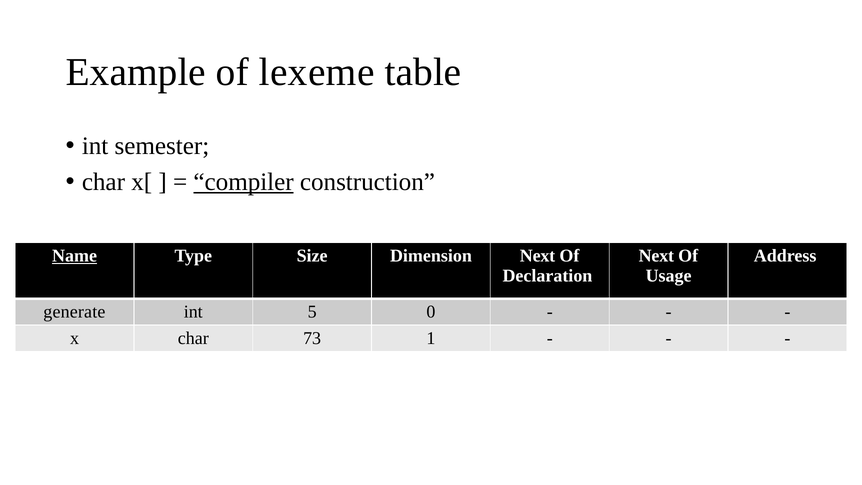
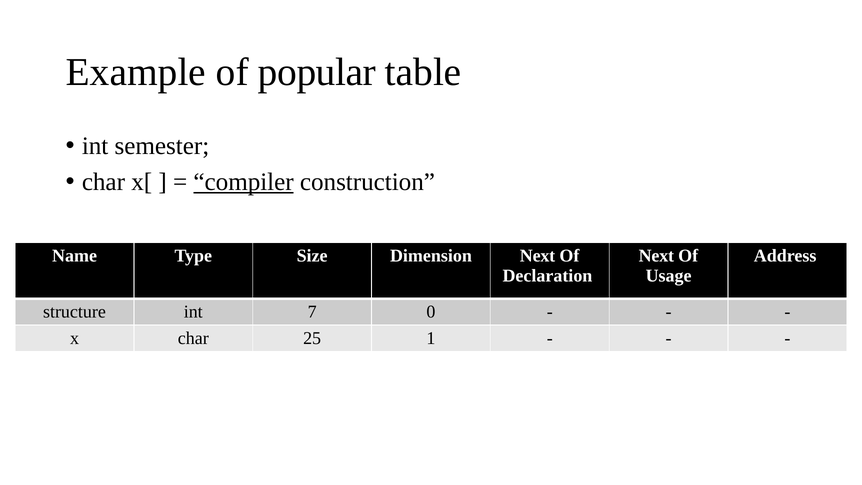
lexeme: lexeme -> popular (317, 72)
Name underline: present -> none (75, 256)
generate: generate -> structure (74, 312)
5: 5 -> 7 (312, 312)
73: 73 -> 25 (312, 338)
